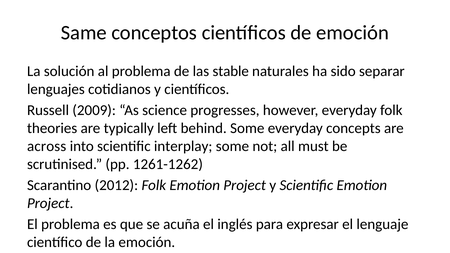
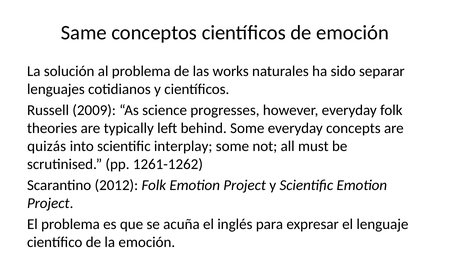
stable: stable -> works (231, 71)
across: across -> quizás (47, 146)
